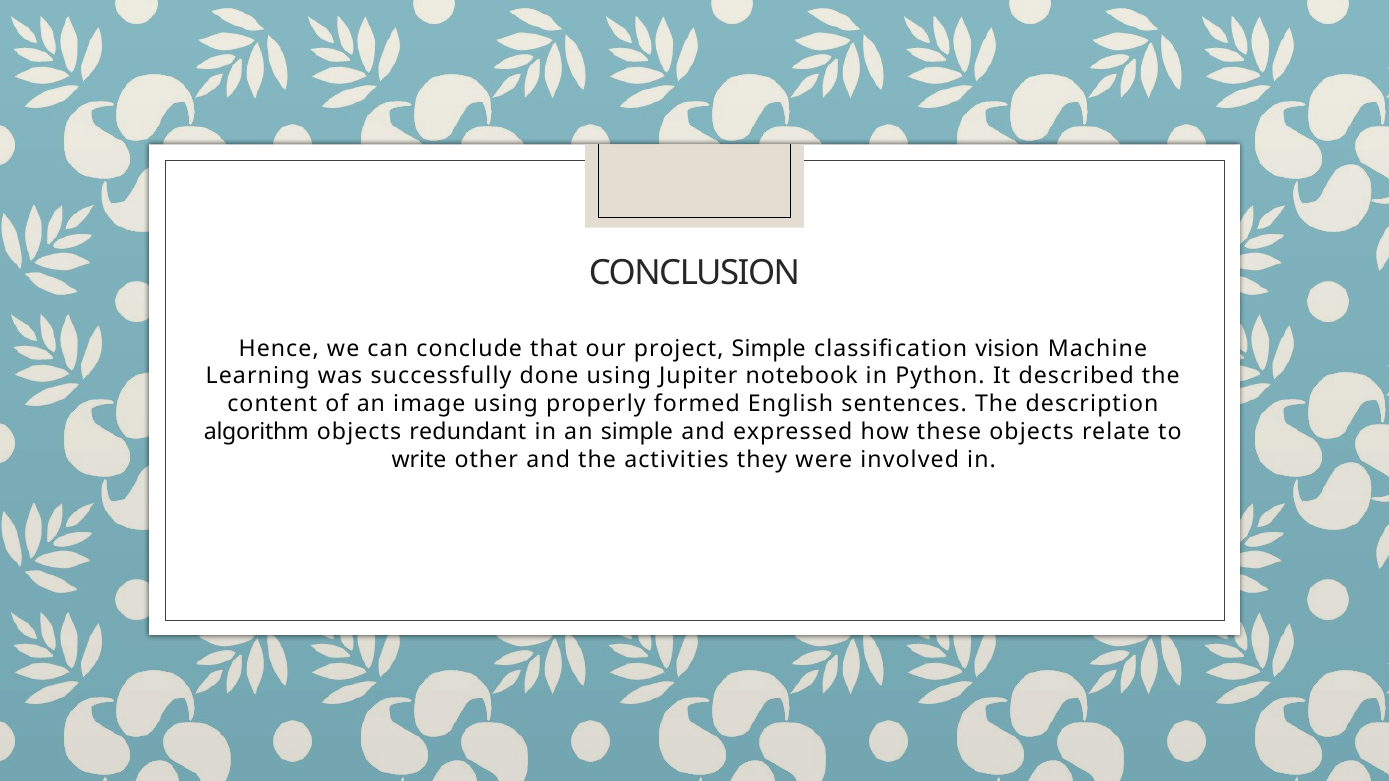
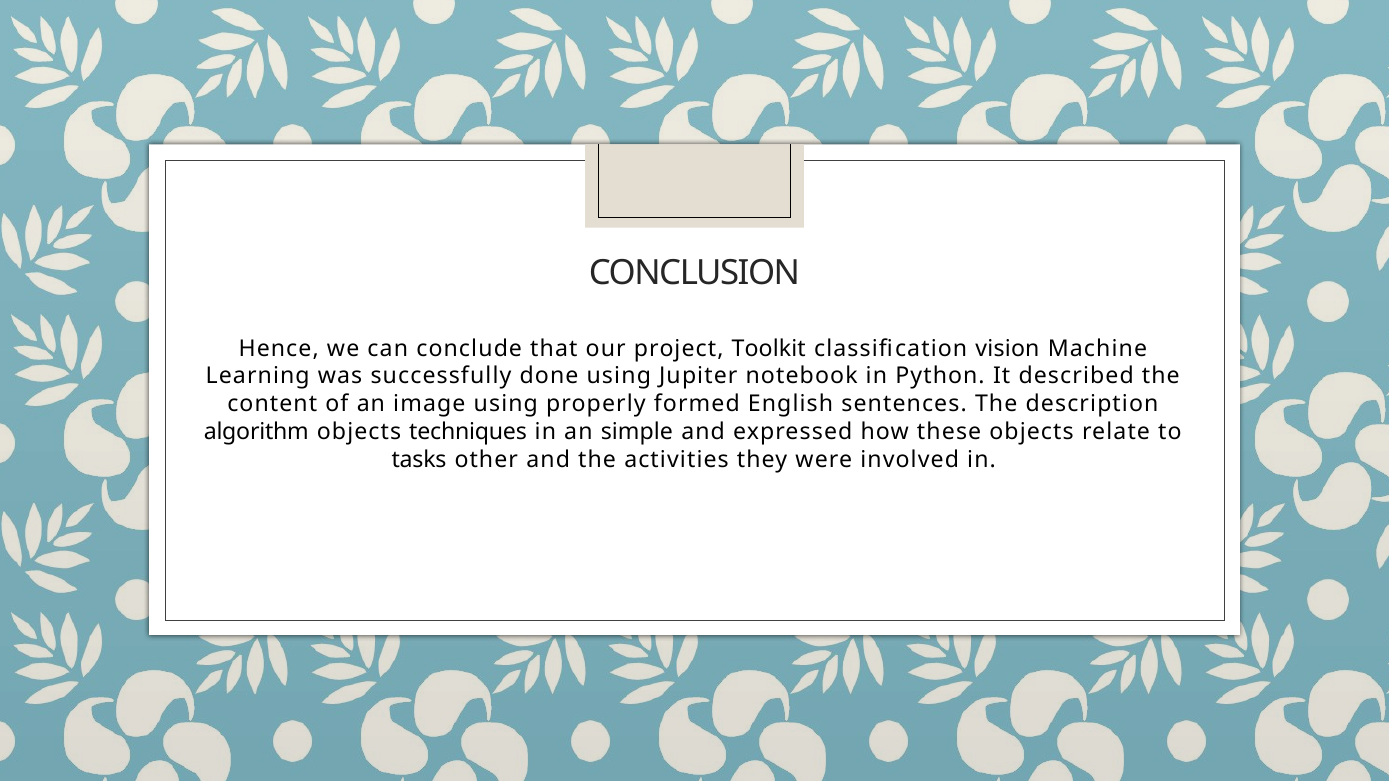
project Simple: Simple -> Toolkit (769, 349)
redundant: redundant -> techniques (468, 432)
write: write -> tasks (419, 460)
